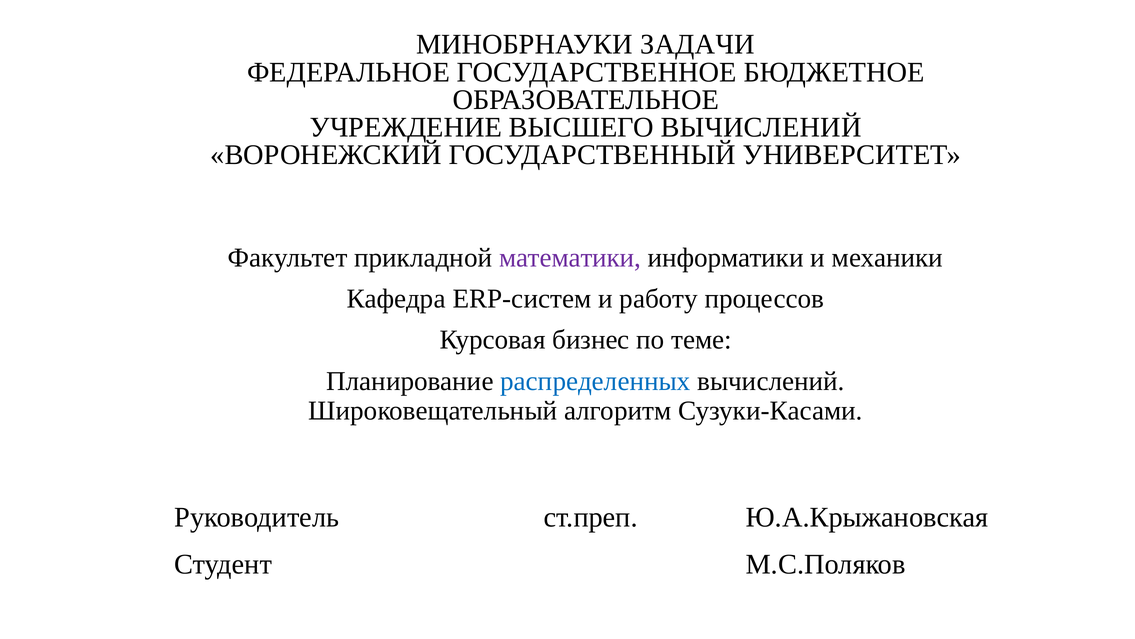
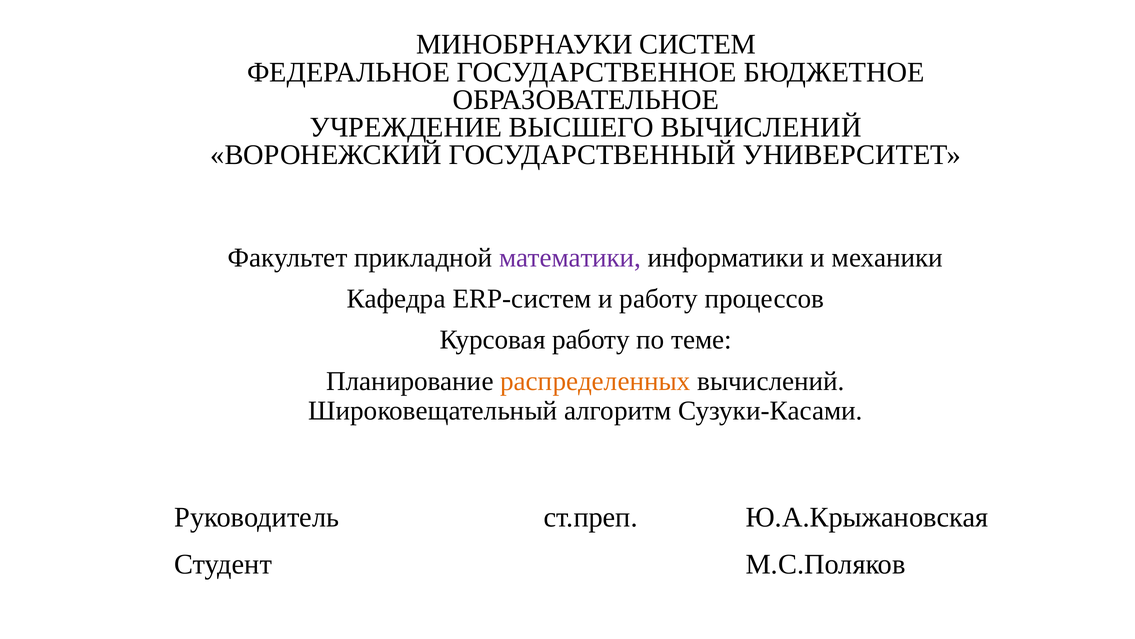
ЗАДАЧИ: ЗАДАЧИ -> СИСТЕМ (698, 44)
Курсовая бизнес: бизнес -> работу (591, 340)
распределенных colour: blue -> orange (595, 381)
